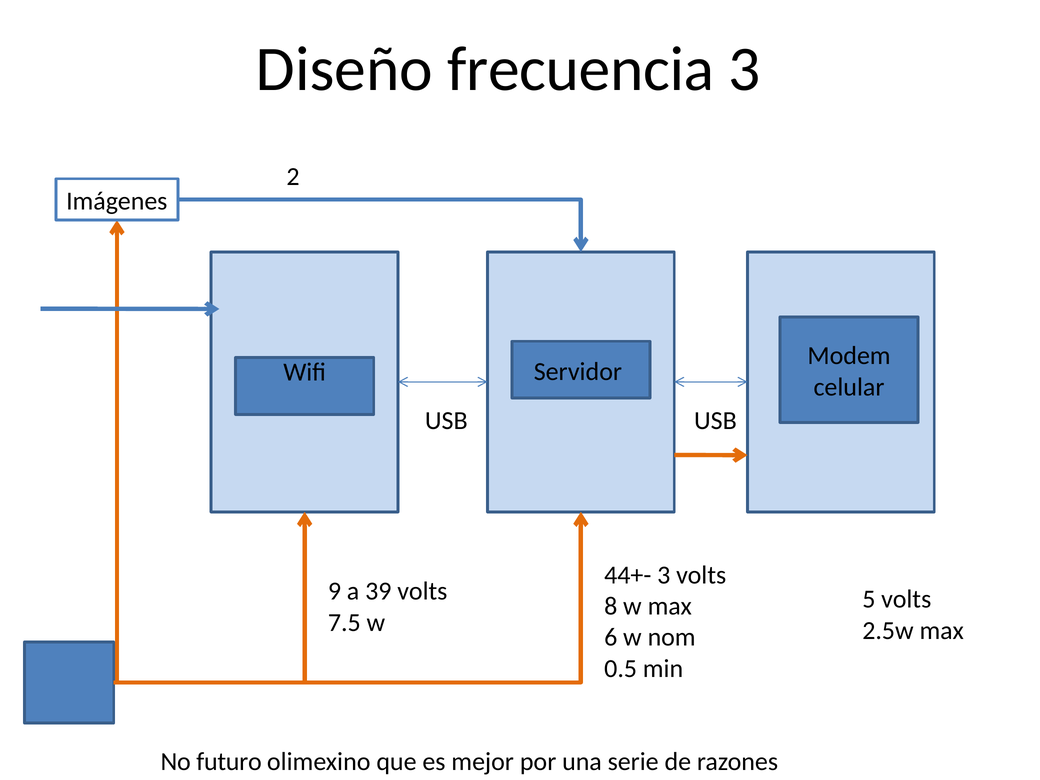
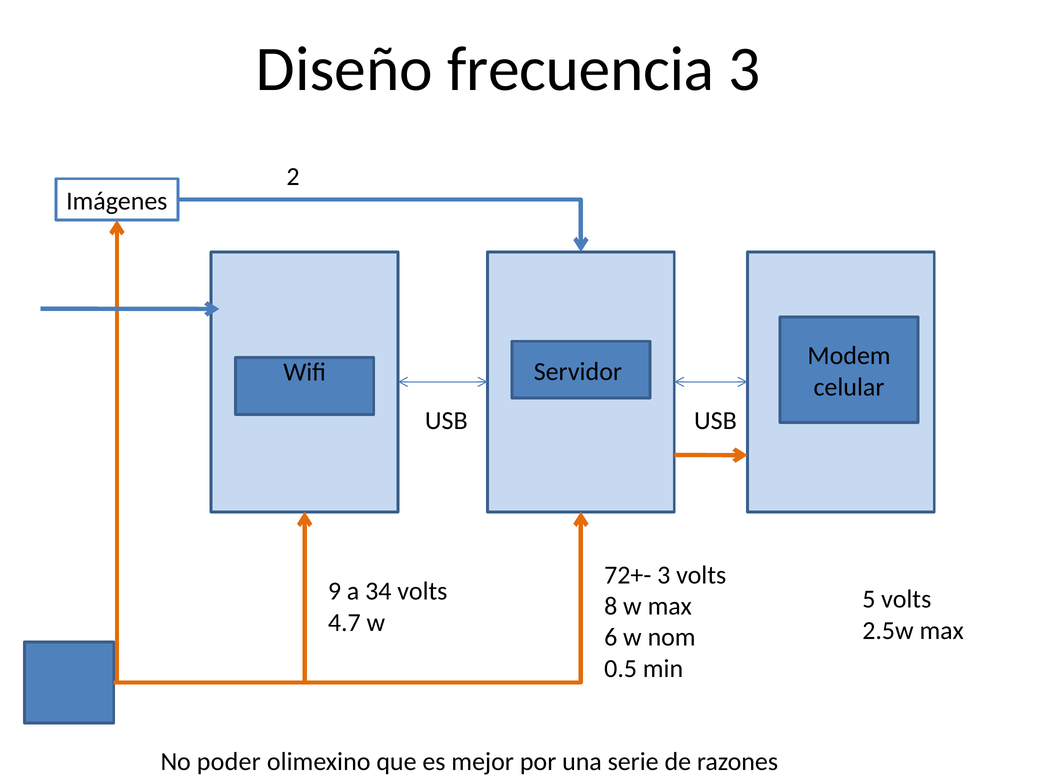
44+-: 44+- -> 72+- (628, 575)
39: 39 -> 34 (378, 591)
7.5: 7.5 -> 4.7 (344, 622)
futuro: futuro -> poder (229, 762)
